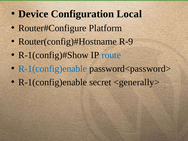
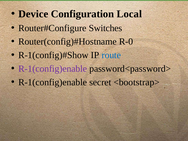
Platform: Platform -> Switches (105, 28)
R-9: R-9 -> R-0 (126, 42)
R-1(config)enable colour: blue -> purple (53, 69)
<generally>: <generally> -> <bootstrap> (137, 82)
